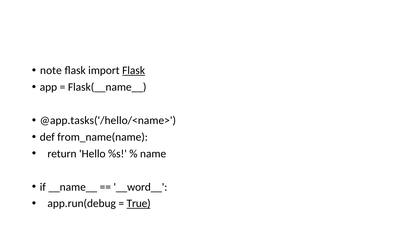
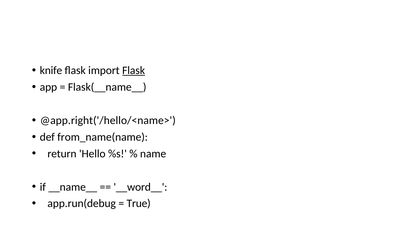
note: note -> knife (51, 70)
@app.tasks('/hello/<name>: @app.tasks('/hello/<name> -> @app.right('/hello/<name> (108, 120)
True underline: present -> none (139, 203)
